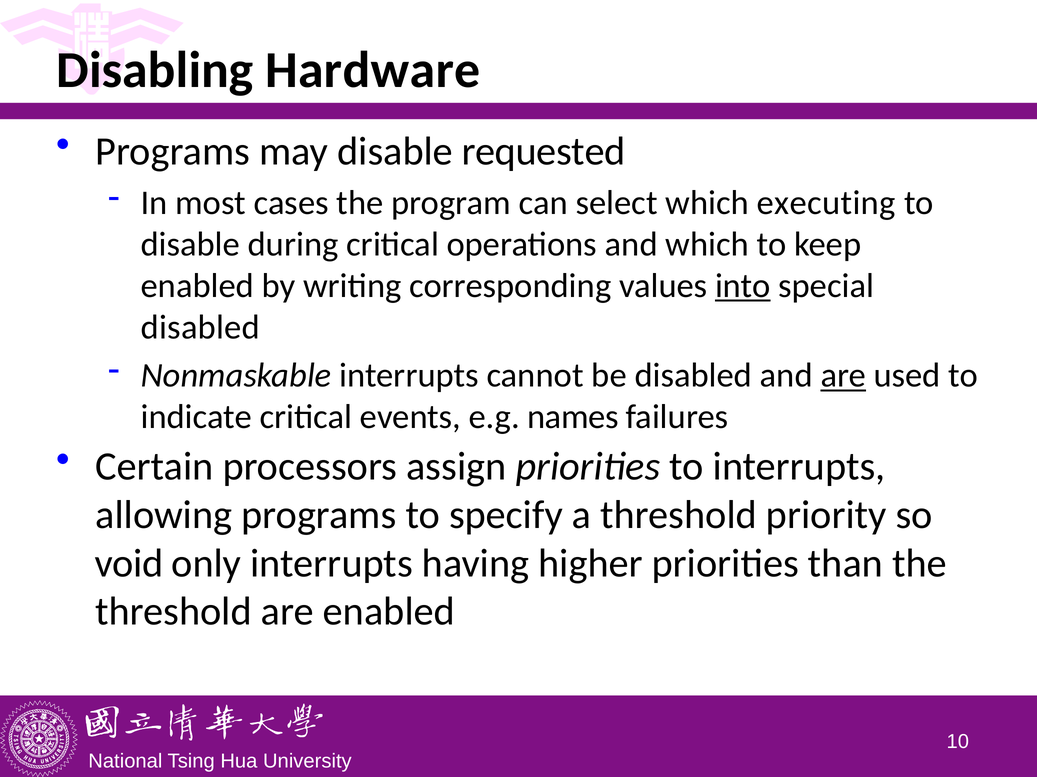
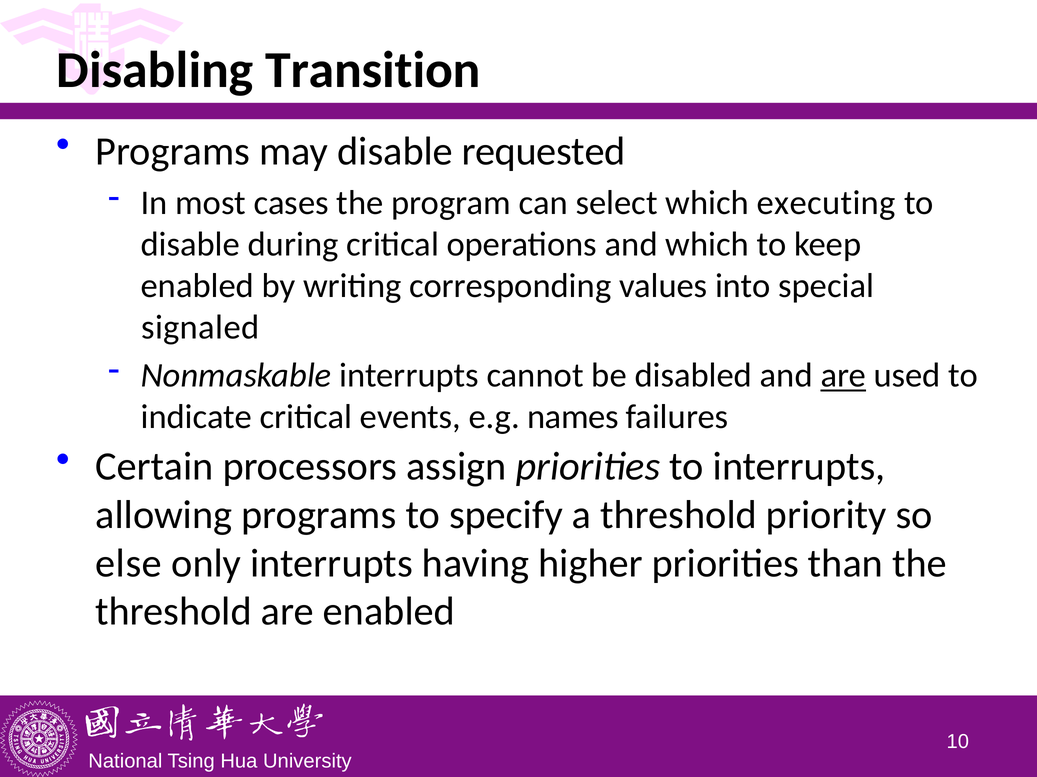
Hardware: Hardware -> Transition (373, 70)
into underline: present -> none (743, 286)
disabled: disabled -> signaled (200, 327)
void: void -> else (129, 564)
